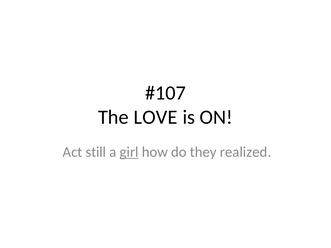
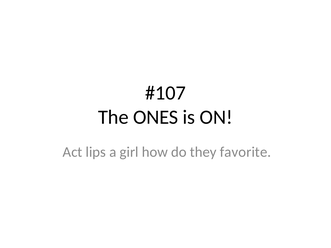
LOVE: LOVE -> ONES (156, 117)
still: still -> lips (96, 152)
girl underline: present -> none (129, 152)
realized: realized -> favorite (246, 152)
